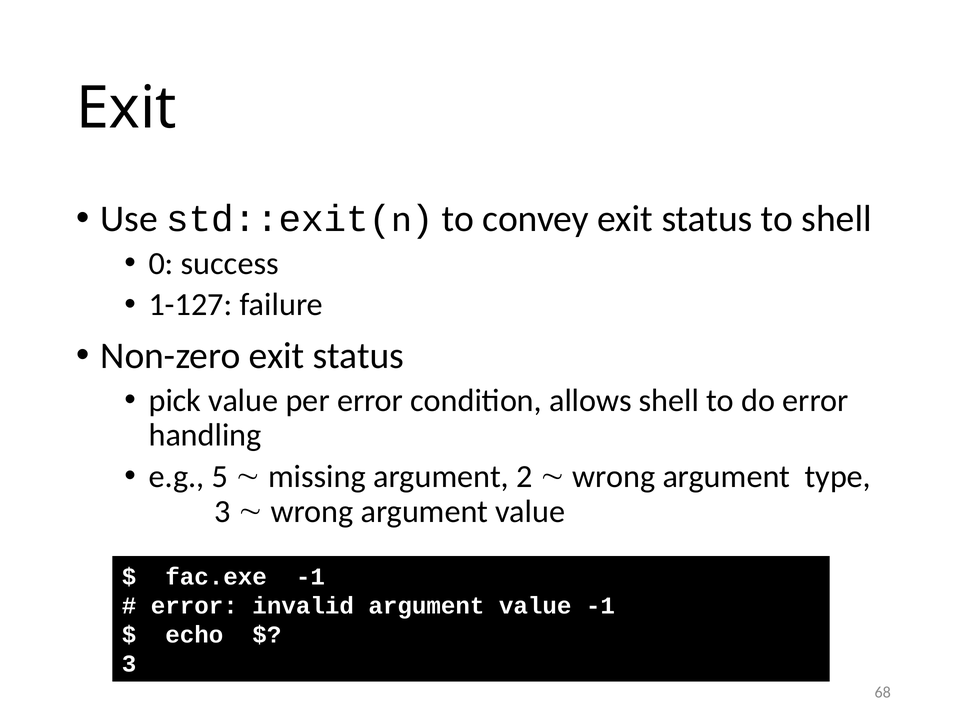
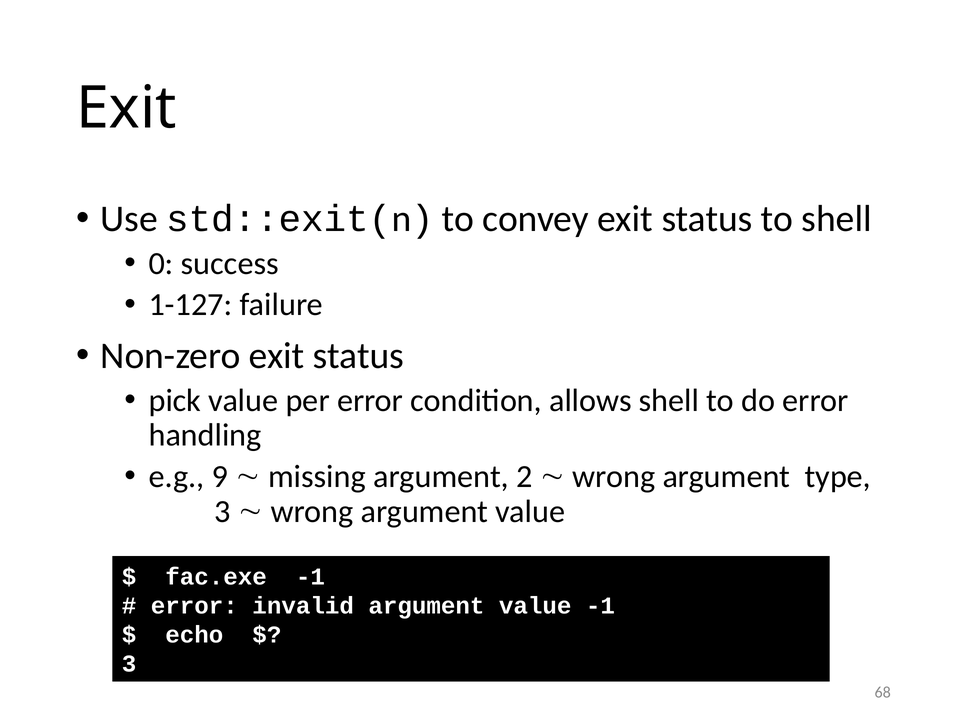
5: 5 -> 9 (220, 477)
